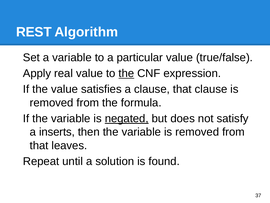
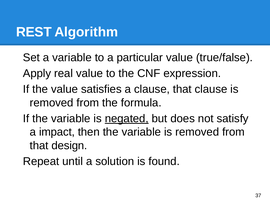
the underline: present -> none (126, 73)
inserts: inserts -> impact (57, 132)
leaves: leaves -> design (69, 145)
